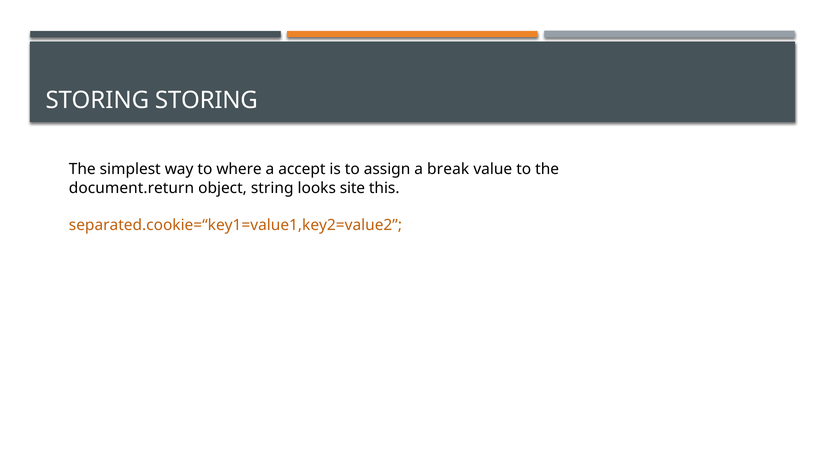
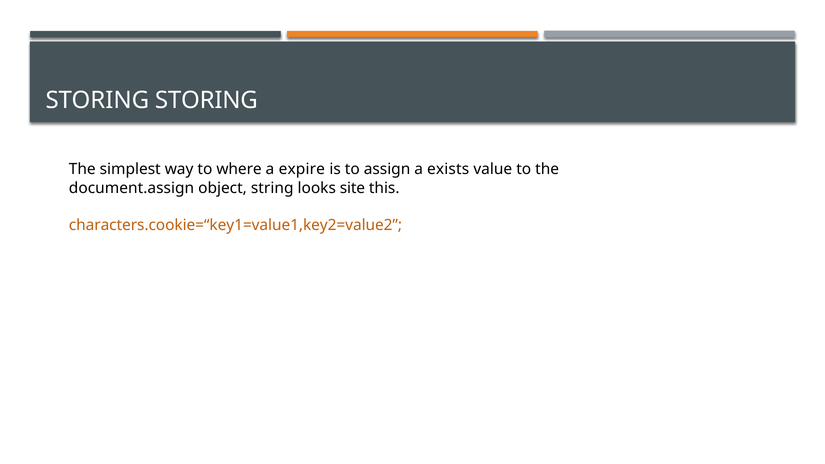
accept: accept -> expire (302, 169)
break: break -> exists (448, 169)
document.return: document.return -> document.assign (131, 188)
separated.cookie=“key1=value1,key2=value2: separated.cookie=“key1=value1,key2=value2 -> characters.cookie=“key1=value1,key2=value2 (235, 225)
